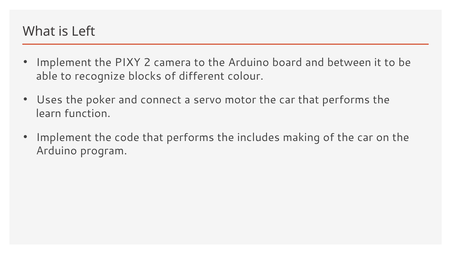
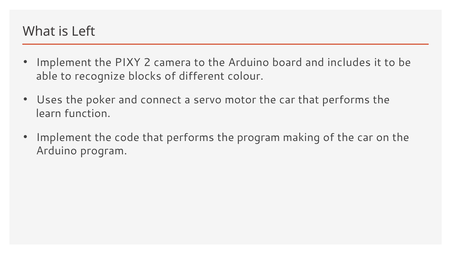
between: between -> includes (349, 62)
the includes: includes -> program (259, 137)
